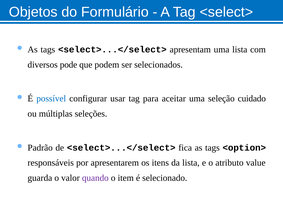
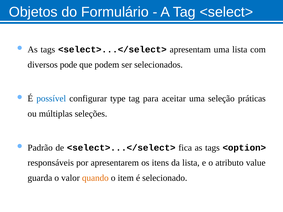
usar: usar -> type (118, 99)
cuidado: cuidado -> práticas (252, 99)
quando colour: purple -> orange (95, 178)
